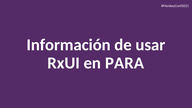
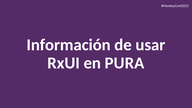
PARA: PARA -> PURA (125, 63)
